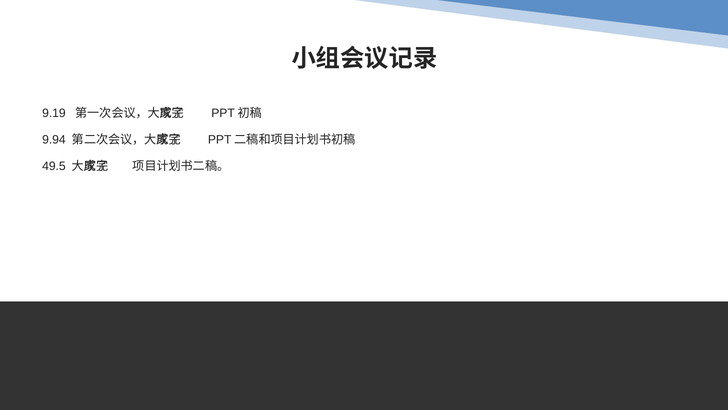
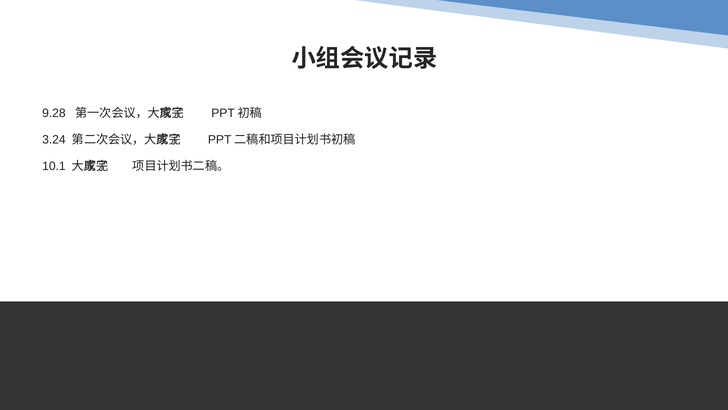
9.19: 9.19 -> 9.28 (54, 113)
9.94: 9.94 -> 3.24 (54, 139)
49.5: 49.5 -> 10.1 (54, 166)
